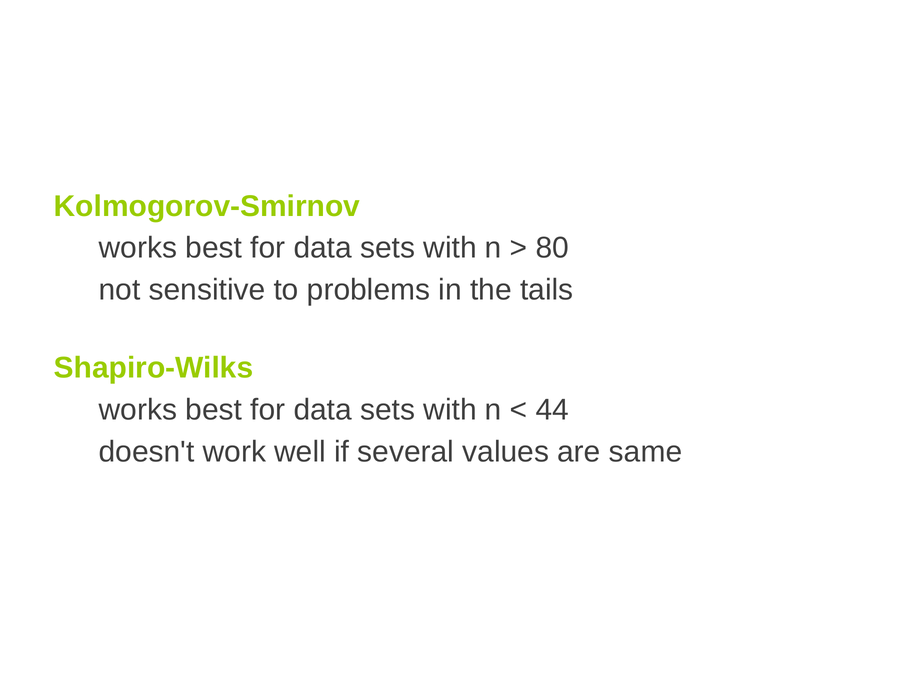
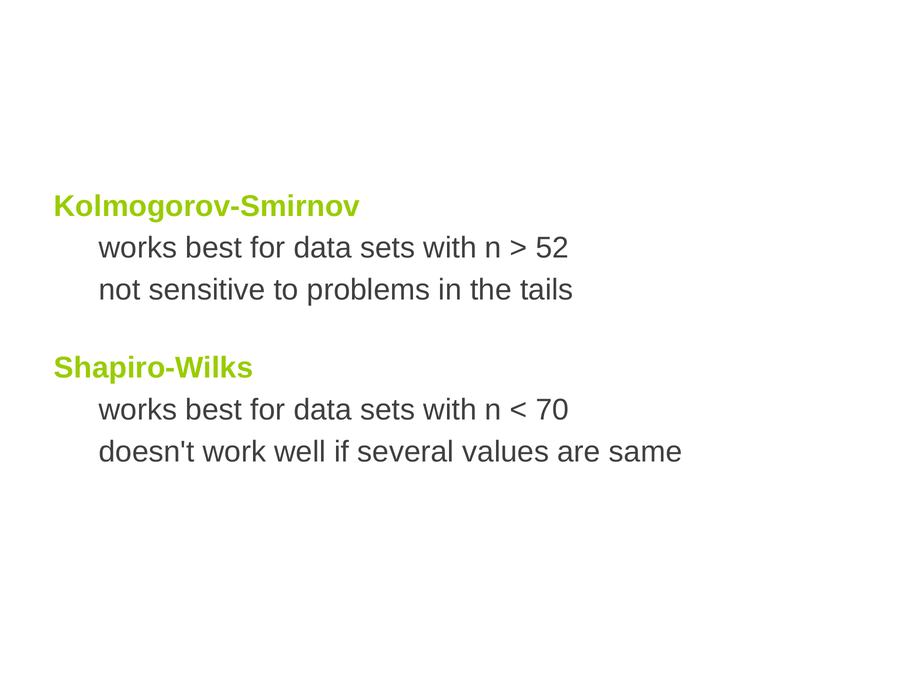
80: 80 -> 52 (552, 248)
44: 44 -> 70 (552, 410)
